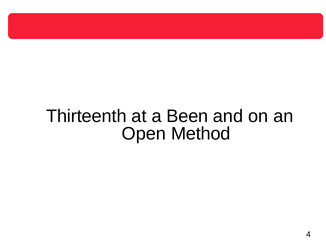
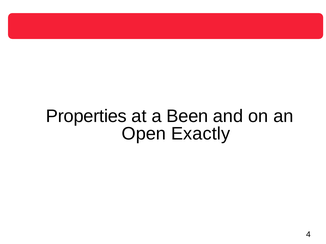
Thirteenth: Thirteenth -> Properties (86, 116)
Method: Method -> Exactly (201, 134)
